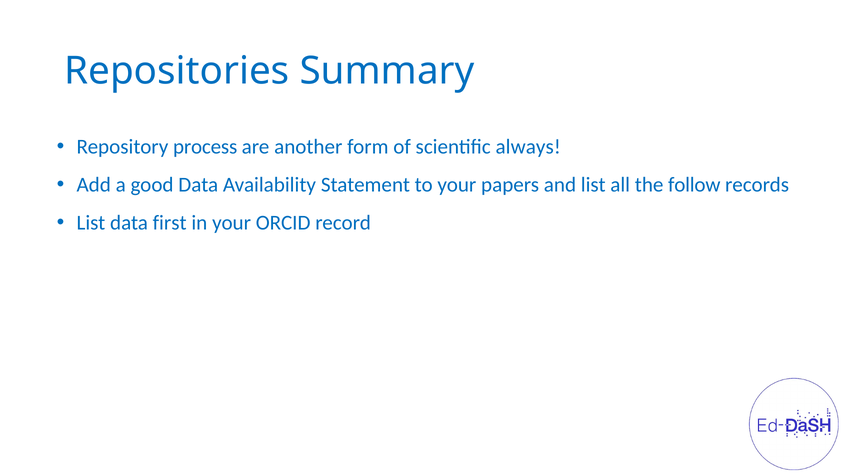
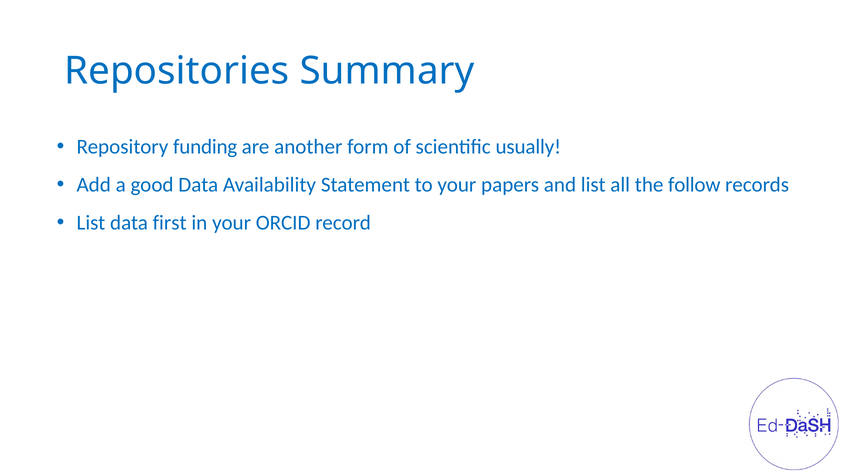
process: process -> funding (205, 147)
always: always -> usually (528, 147)
